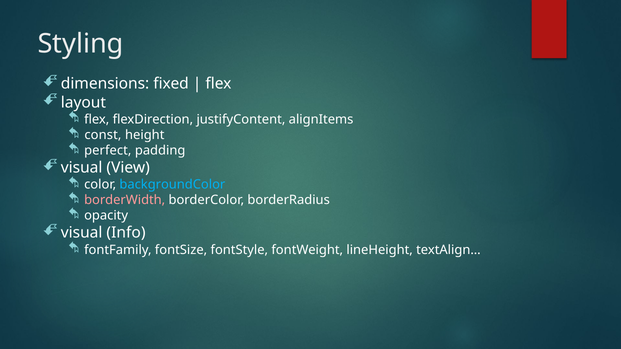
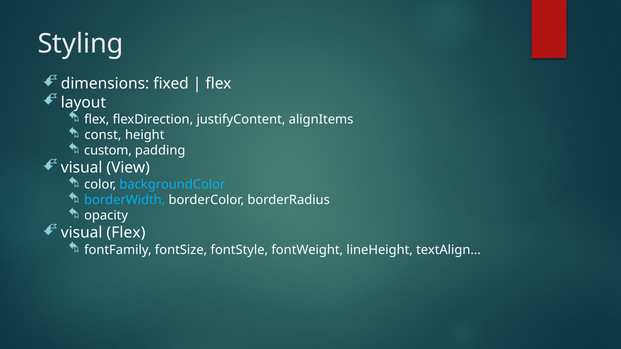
perfect: perfect -> custom (108, 151)
borderWidth colour: pink -> light blue (125, 200)
visual Info: Info -> Flex (126, 233)
